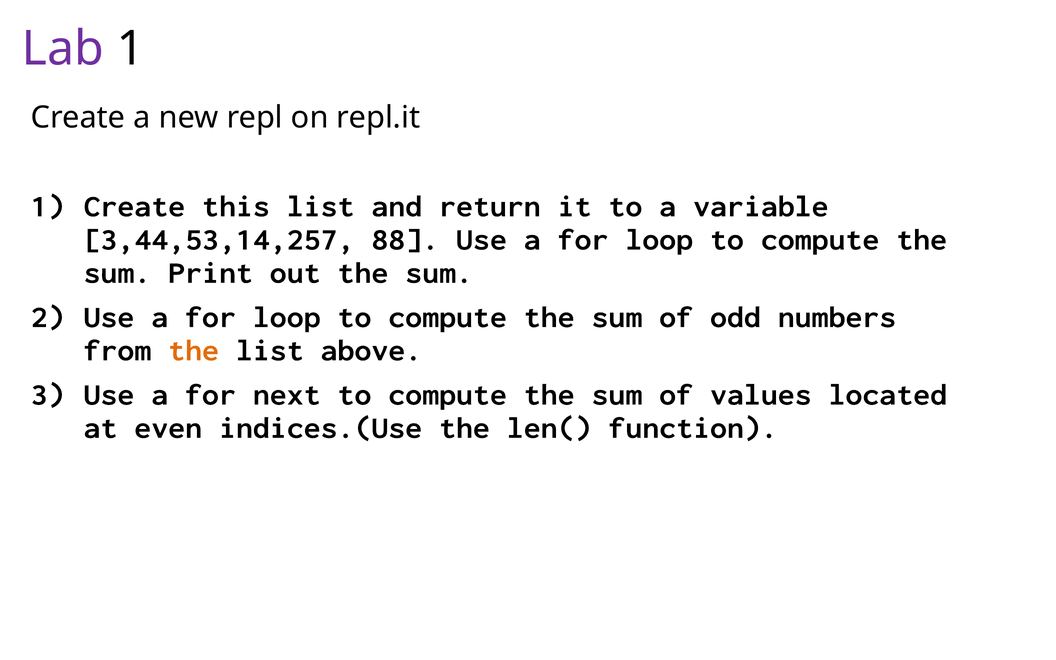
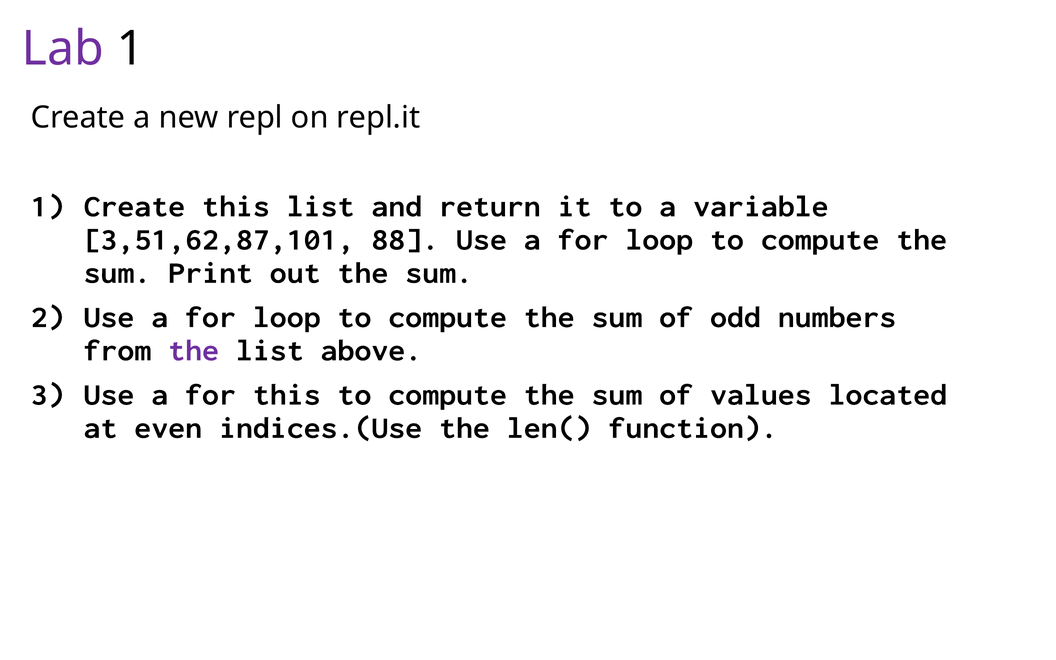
3,44,53,14,257: 3,44,53,14,257 -> 3,51,62,87,101 (219, 239)
the colour: orange -> purple (194, 350)
for next: next -> this (287, 394)
